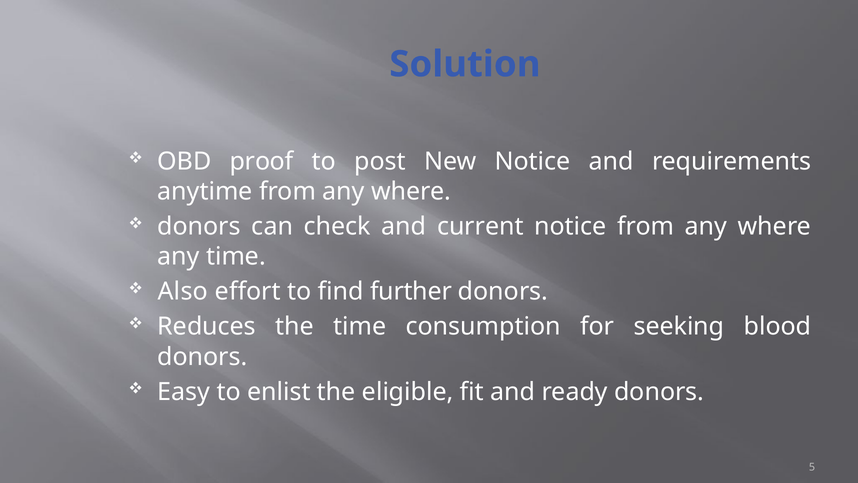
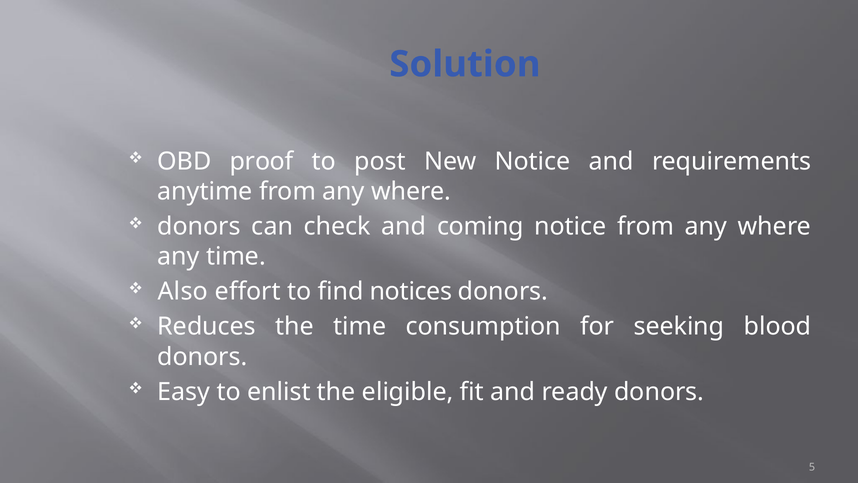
current: current -> coming (480, 226)
further: further -> notices (411, 291)
